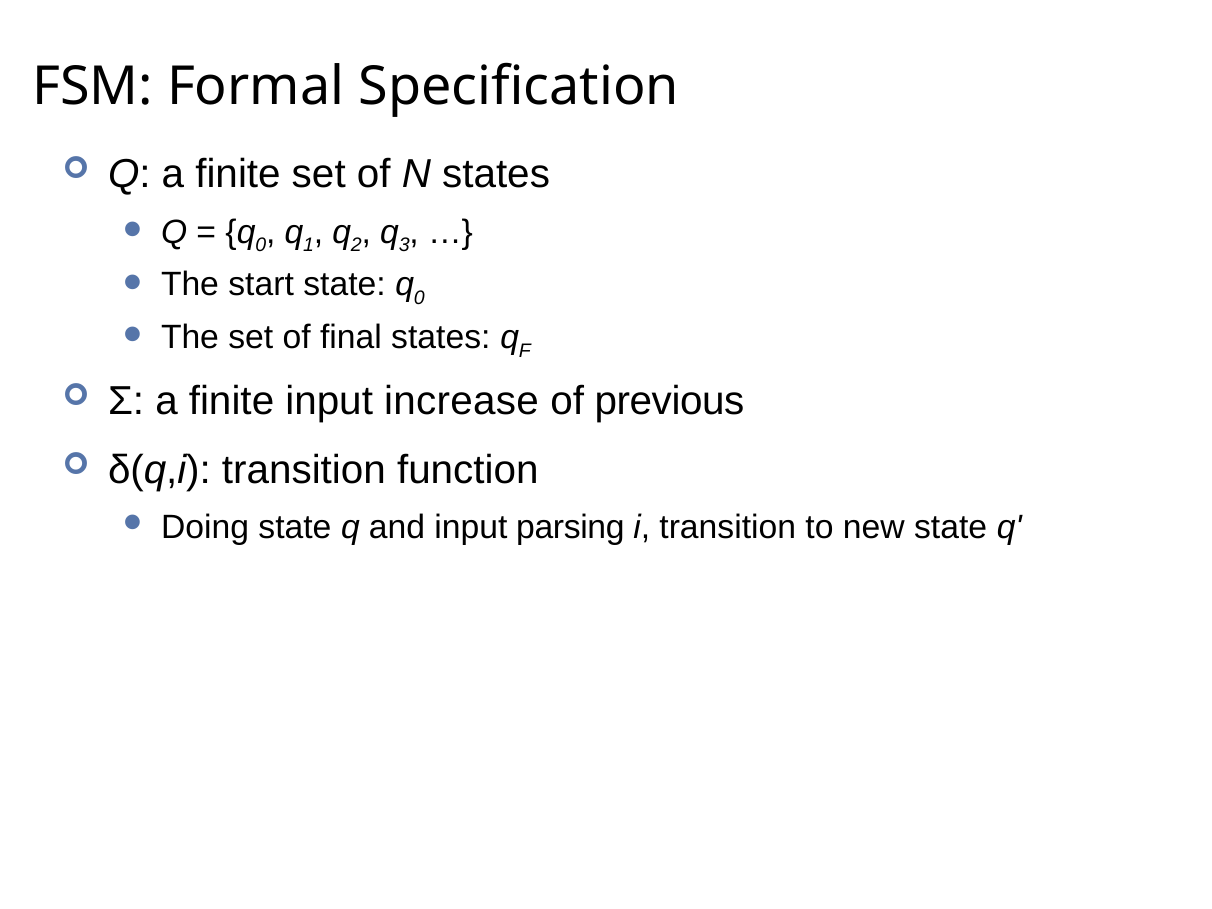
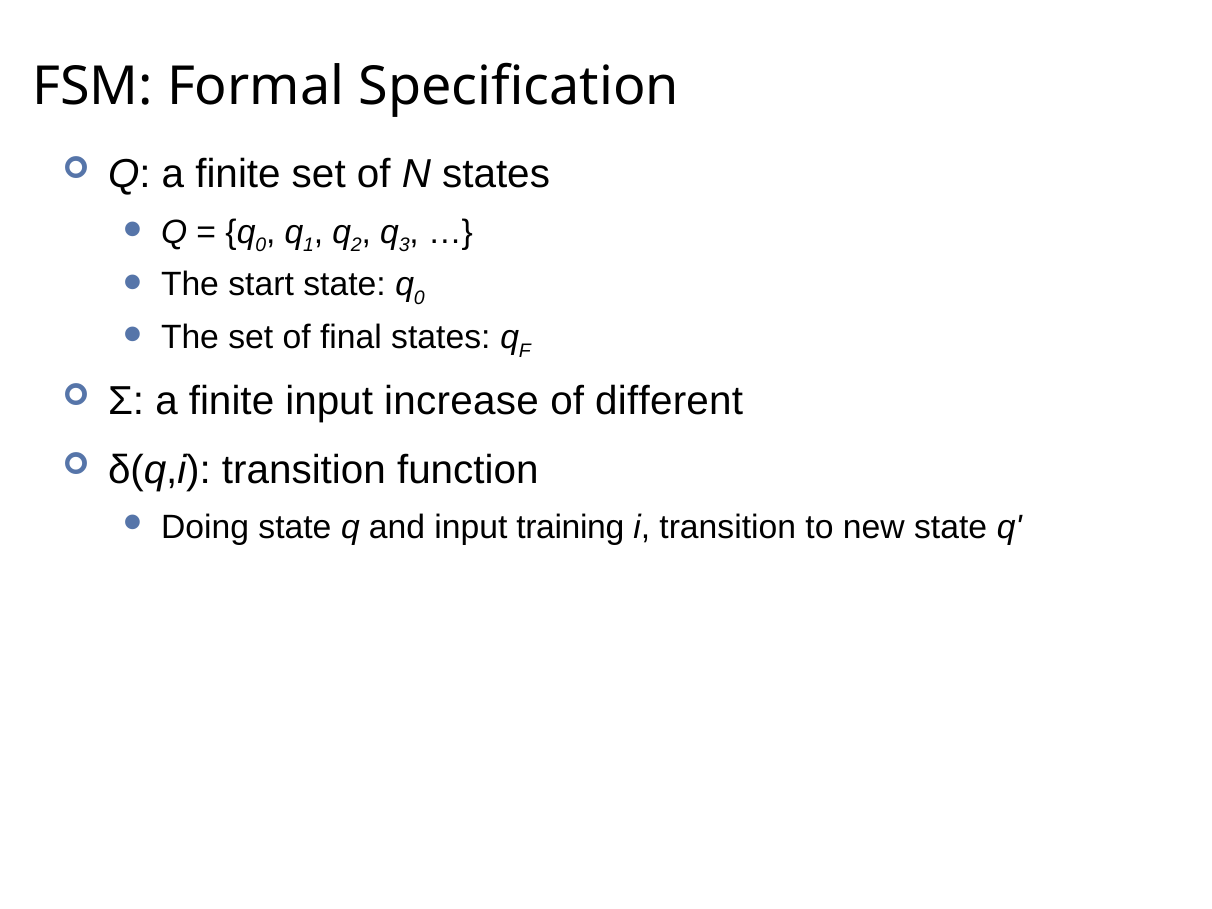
previous: previous -> different (669, 401)
parsing: parsing -> training (570, 528)
